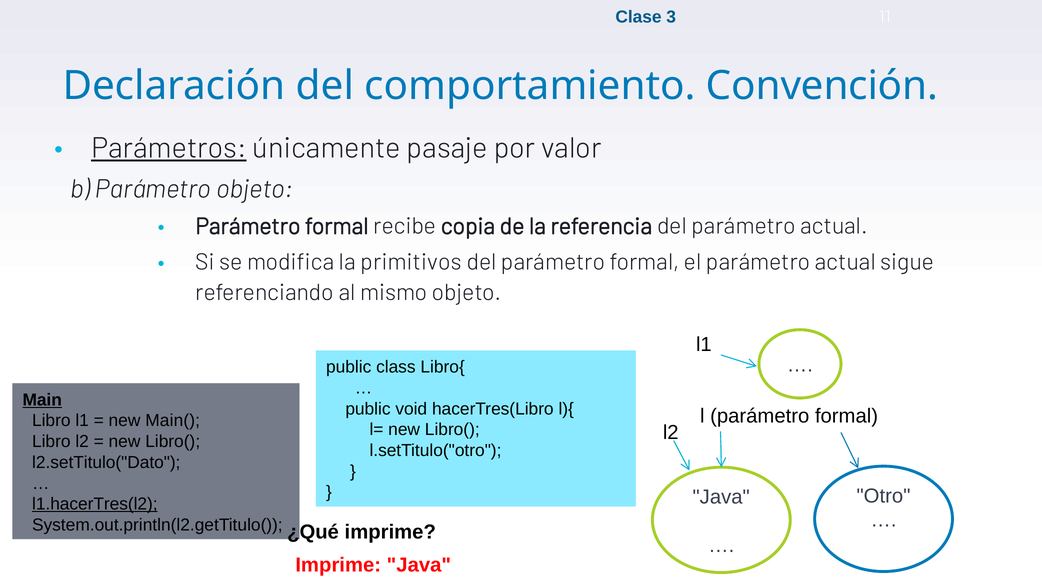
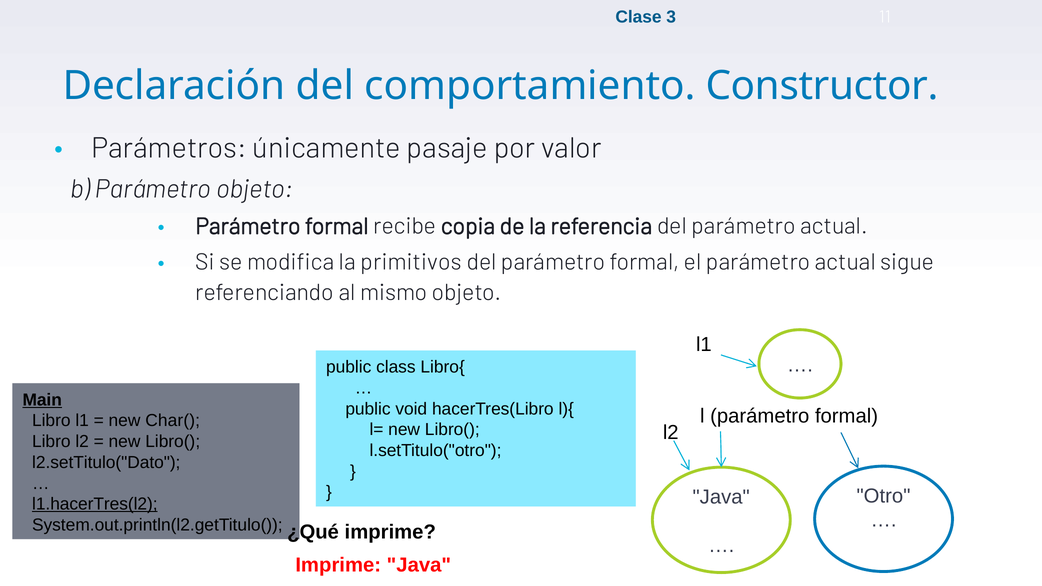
Convención: Convención -> Constructor (822, 86)
Parámetros underline: present -> none (169, 148)
Main(: Main( -> Char( (173, 421)
